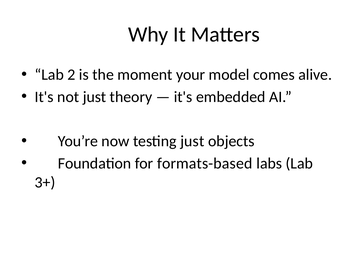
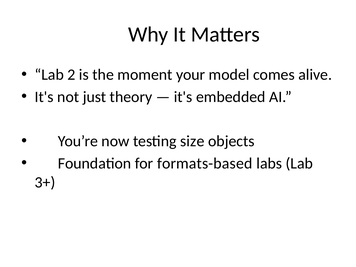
testing just: just -> size (192, 141)
